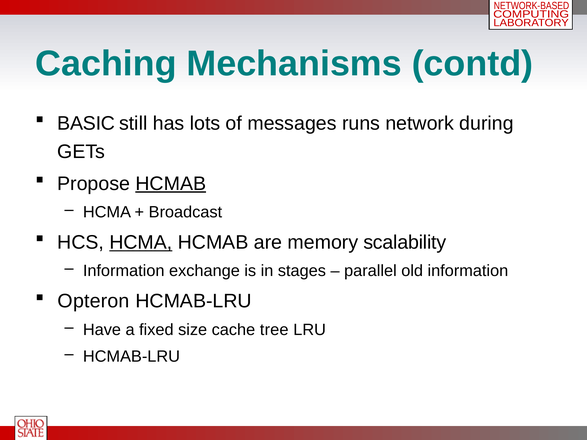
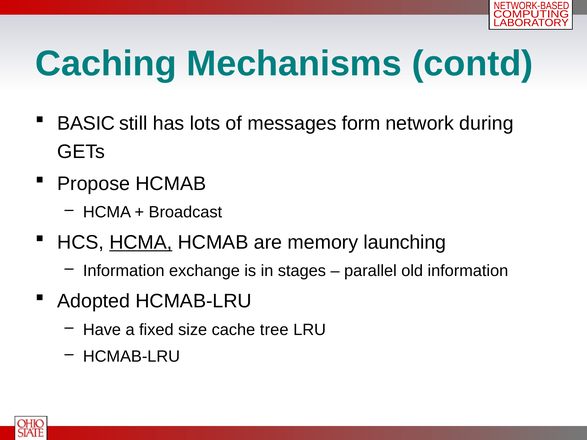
runs: runs -> form (361, 123)
HCMAB underline: present -> none (171, 184)
scalability: scalability -> launching (405, 243)
Opteron: Opteron -> Adopted (94, 301)
